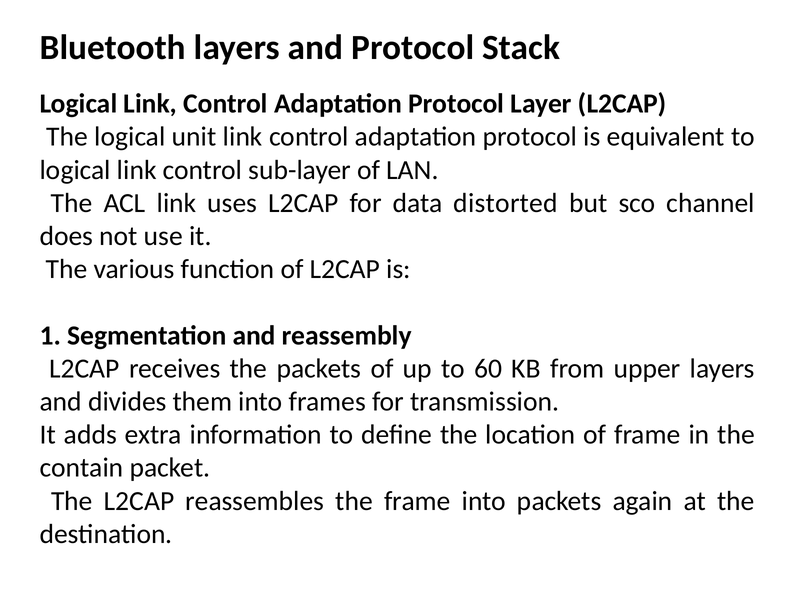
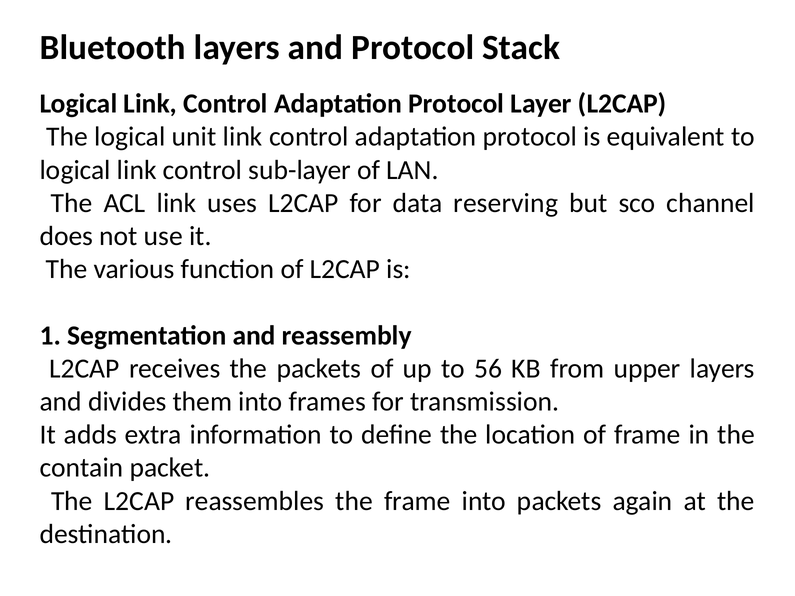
distorted: distorted -> reserving (506, 203)
60: 60 -> 56 (488, 369)
